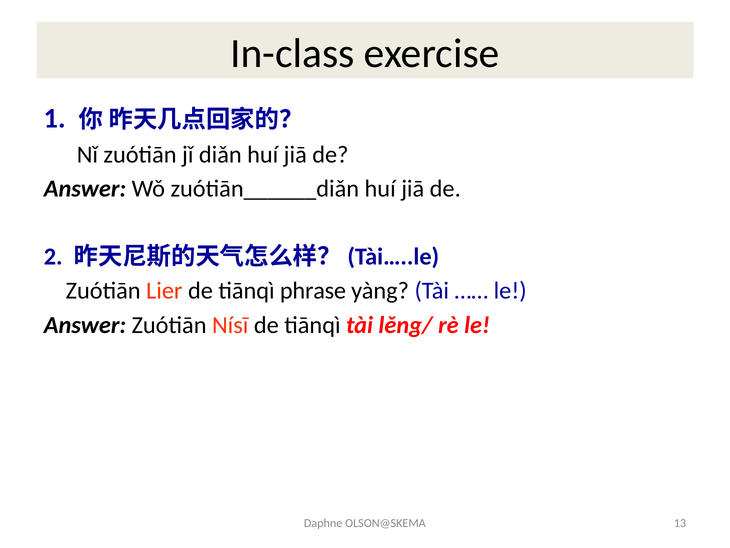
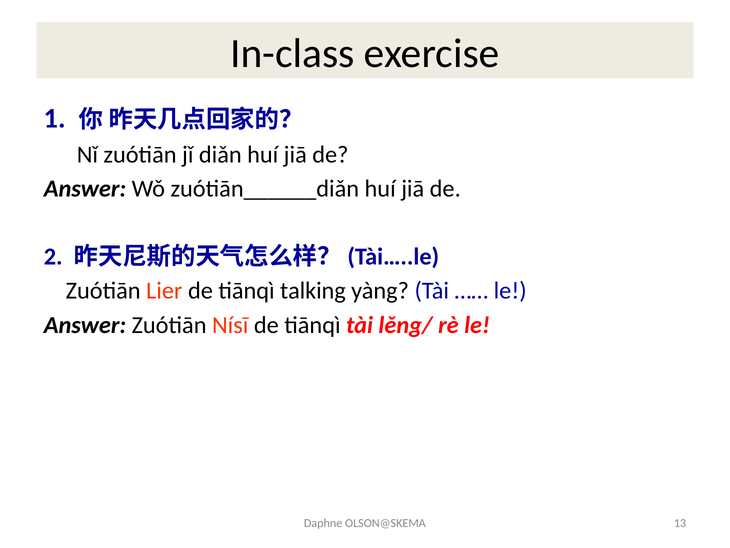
phrase: phrase -> talking (313, 291)
